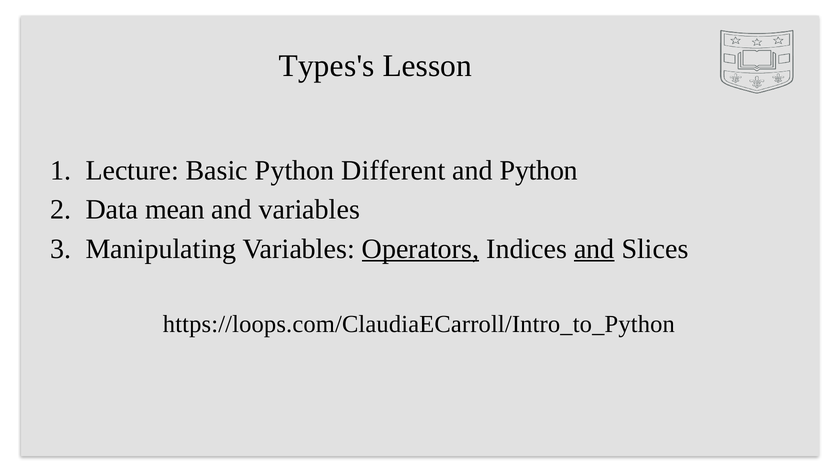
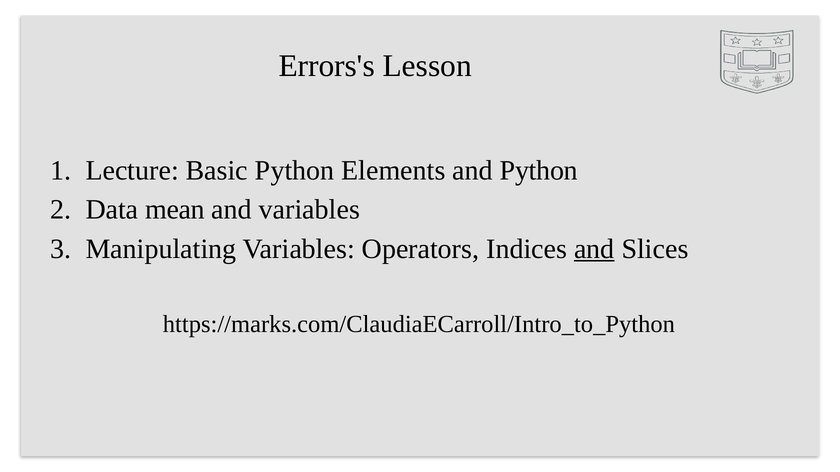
Types's: Types's -> Errors's (327, 66)
Different: Different -> Elements (393, 171)
Operators underline: present -> none (420, 249)
https://loops.com/ClaudiaECarroll/Intro_to_Python: https://loops.com/ClaudiaECarroll/Intro_to_Python -> https://marks.com/ClaudiaECarroll/Intro_to_Python (419, 324)
